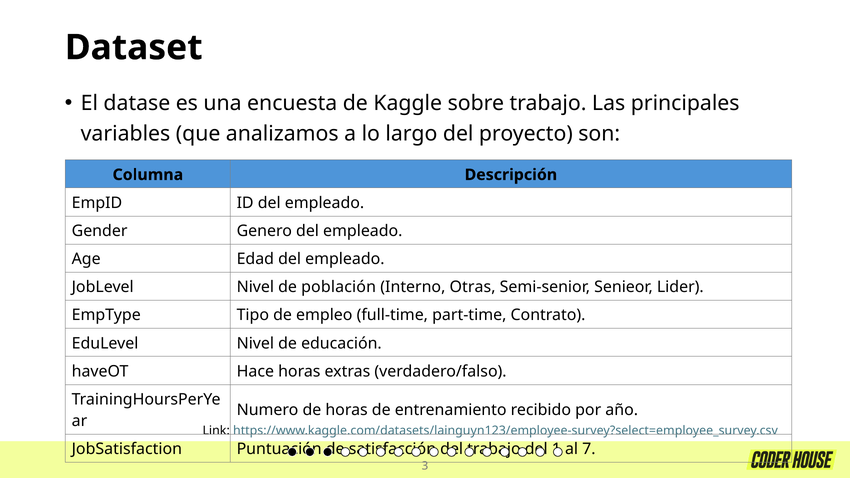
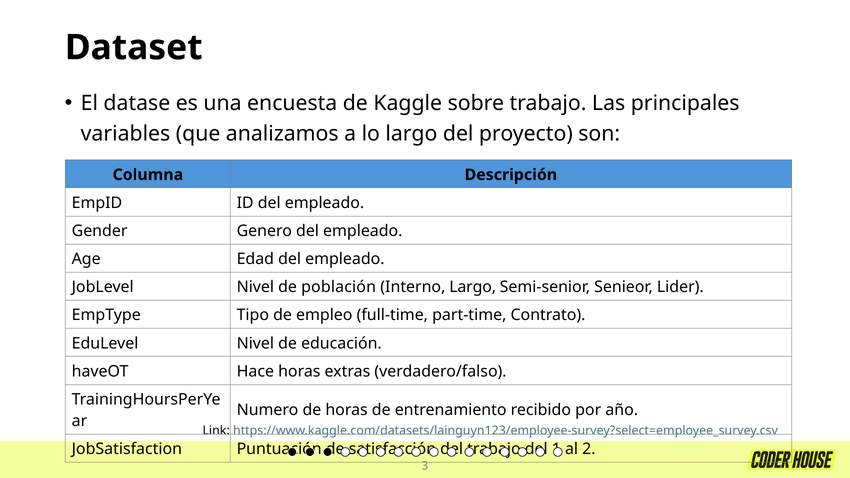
Interno Otras: Otras -> Largo (473, 287)
7: 7 -> 2 (589, 449)
